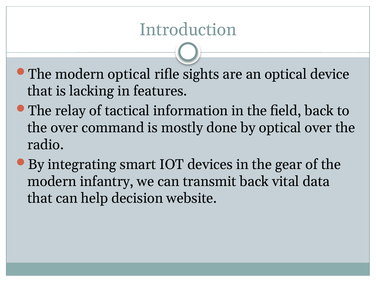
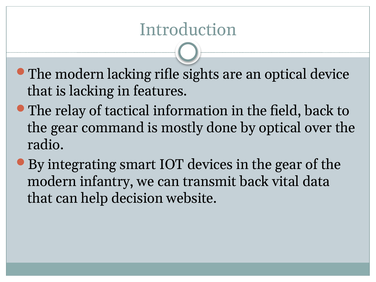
modern optical: optical -> lacking (129, 74)
over: over -> gear (64, 128)
